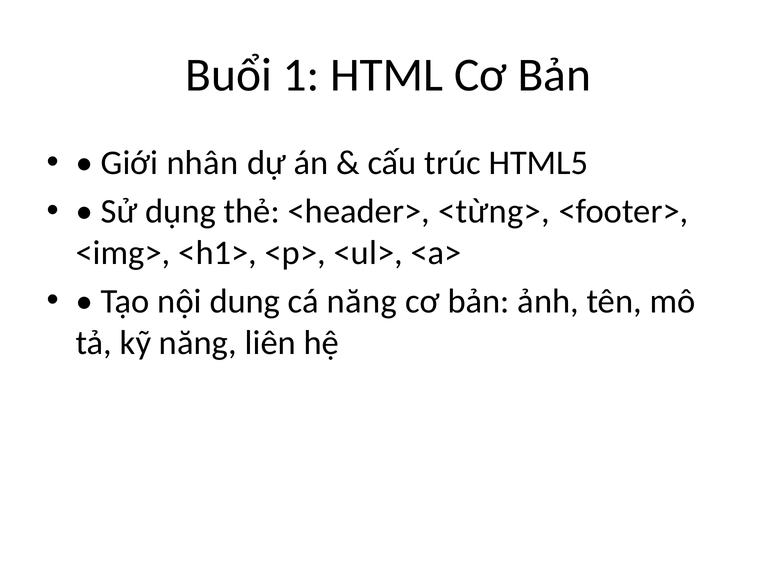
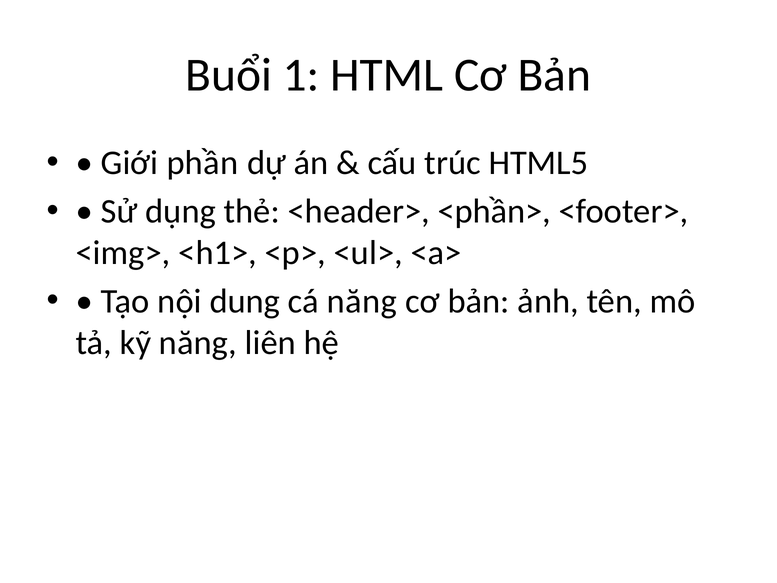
nhân: nhân -> phần (203, 163)
<từng>: <từng> -> <phần> (494, 211)
